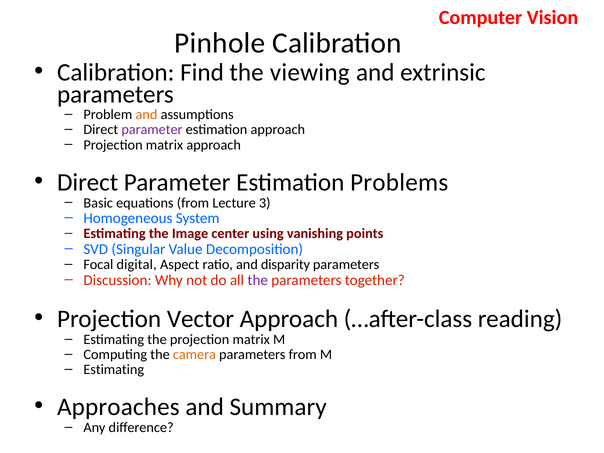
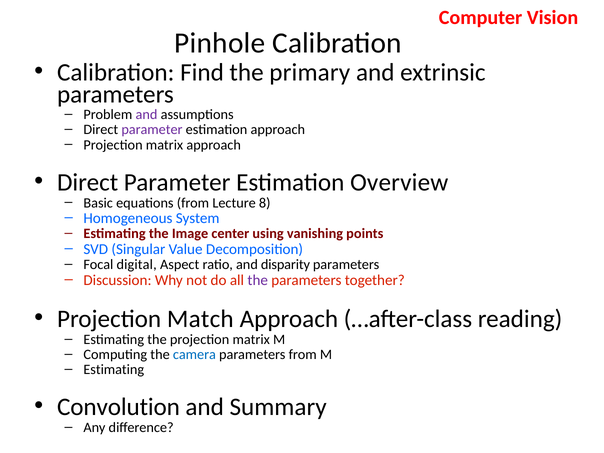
viewing: viewing -> primary (310, 73)
and colour: orange -> purple (146, 115)
Problems: Problems -> Overview (399, 182)
3: 3 -> 8 (265, 203)
Vector: Vector -> Match (200, 319)
camera colour: orange -> blue (194, 355)
Approaches: Approaches -> Convolution (118, 407)
